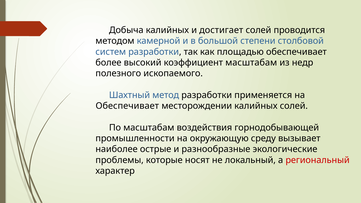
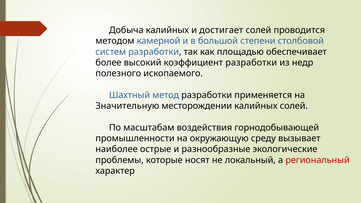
коэффициент масштабам: масштабам -> разработки (251, 63)
Обеспечивает: Обеспечивает -> Значительную (127, 106)
